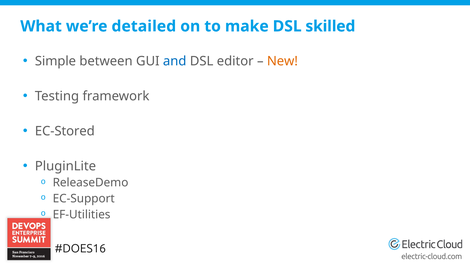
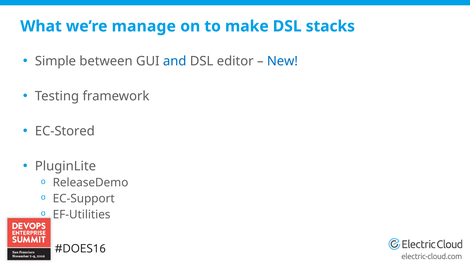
detailed: detailed -> manage (144, 26)
skilled: skilled -> stacks (330, 26)
New colour: orange -> blue (282, 61)
